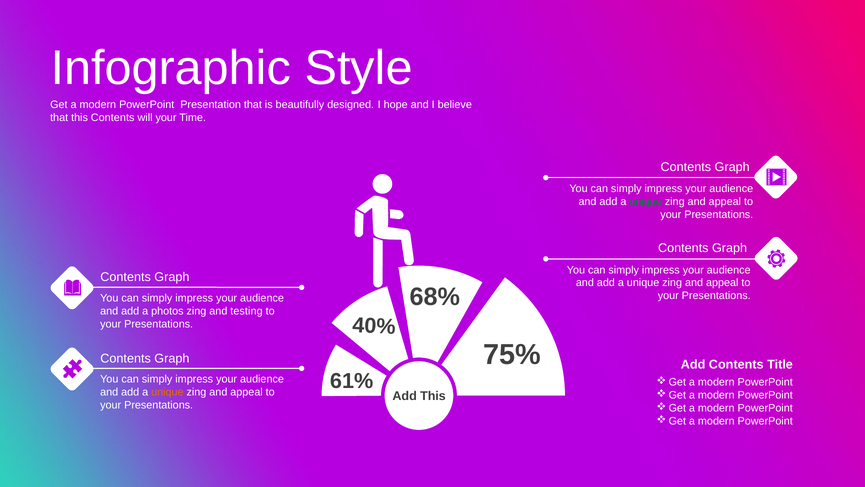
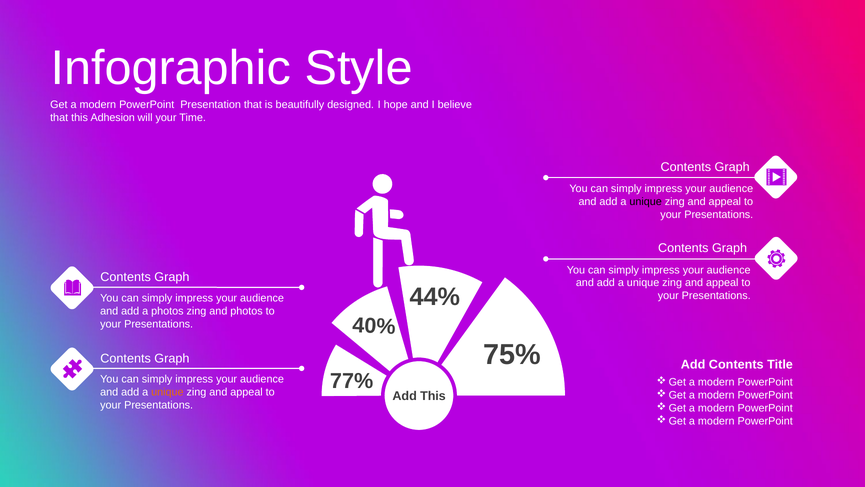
this Contents: Contents -> Adhesion (113, 118)
unique colour: green -> black (646, 202)
68%: 68% -> 44% (435, 297)
and testing: testing -> photos (247, 311)
61%: 61% -> 77% (352, 381)
